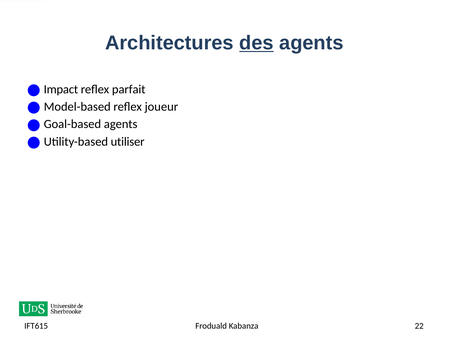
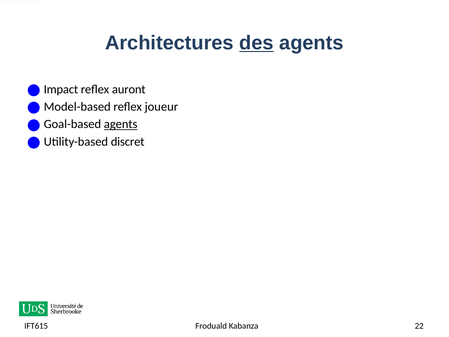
parfait: parfait -> auront (129, 89)
agents underline: none -> present (121, 124)
utiliser: utiliser -> discret (128, 142)
